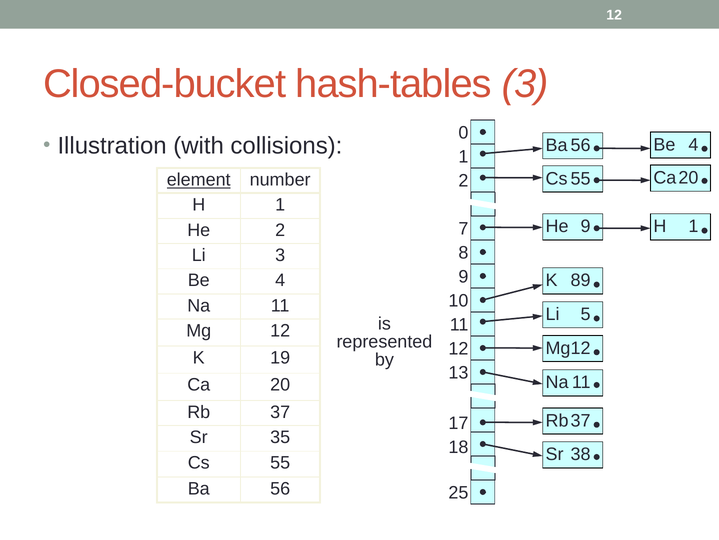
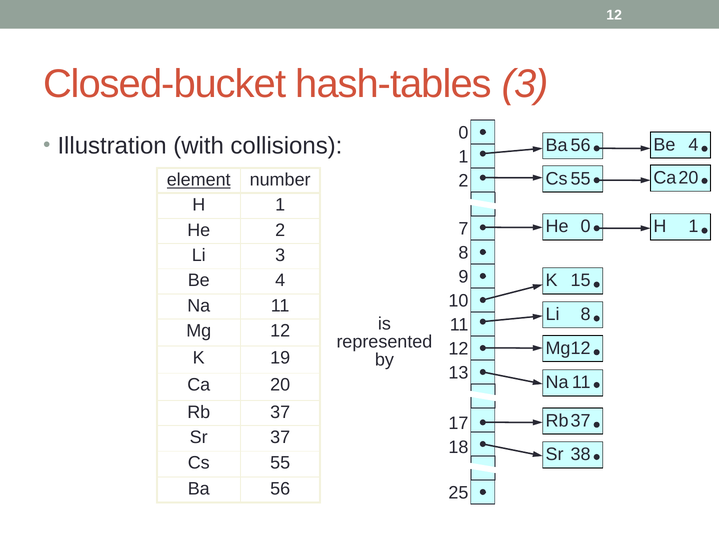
He 9: 9 -> 0 (586, 226)
89: 89 -> 15 (581, 280)
Li 5: 5 -> 8 (586, 314)
Sr 35: 35 -> 37 (280, 437)
